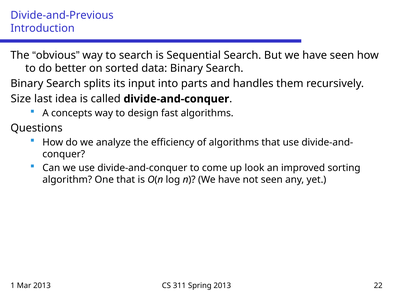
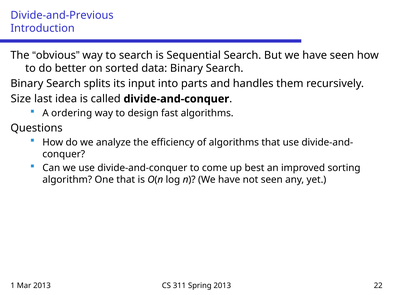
concepts: concepts -> ordering (72, 113)
look: look -> best (254, 168)
